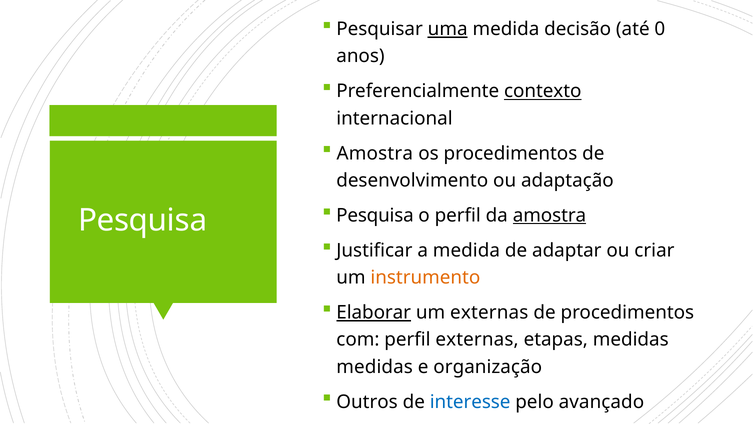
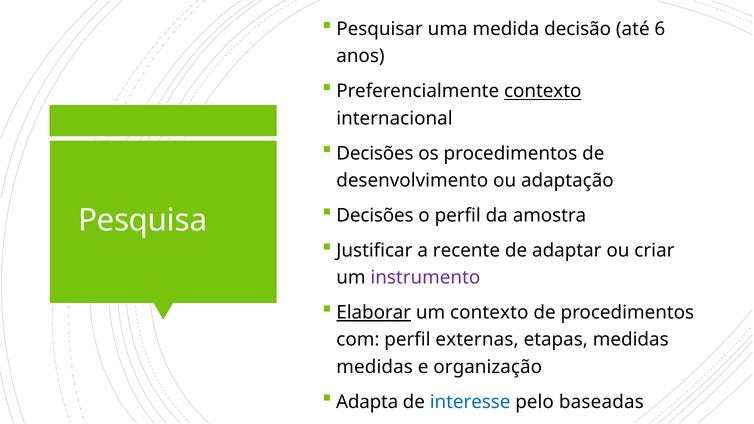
uma underline: present -> none (448, 29)
0: 0 -> 6 (660, 29)
Amostra: Amostra -> Decisões (375, 153)
Pesquisa: Pesquisa -> Decisões (375, 216)
amostra underline: present -> none (549, 216)
a medida: medida -> recente (466, 251)
instrumento colour: orange -> purple (425, 278)
um externas: externas -> contexto (489, 313)
Outros: Outros -> Adapta (367, 402)
avançado: avançado -> baseadas (601, 402)
